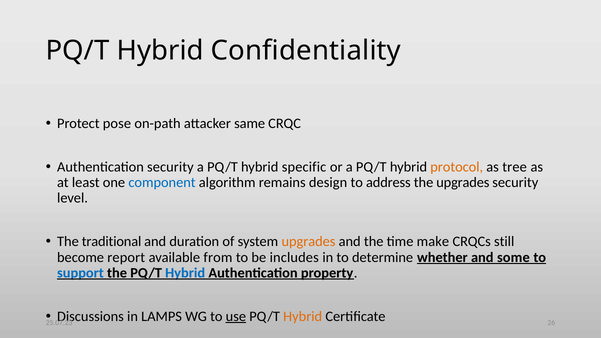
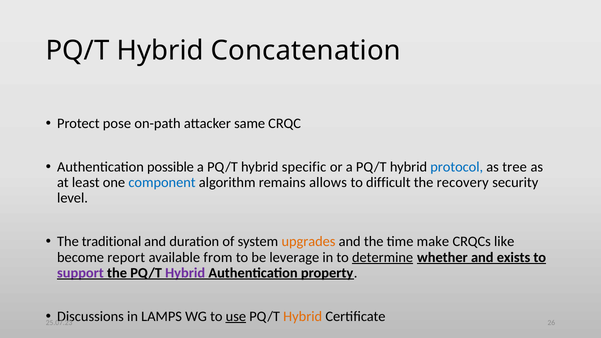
Confidentiality: Confidentiality -> Concatenation (306, 50)
Authentication security: security -> possible (171, 167)
protocol colour: orange -> blue (457, 167)
design: design -> allows (328, 183)
address: address -> difficult (388, 183)
the upgrades: upgrades -> recovery (463, 183)
still: still -> like (504, 242)
includes: includes -> leverage (294, 257)
determine underline: none -> present (383, 257)
some: some -> exists (514, 257)
support colour: blue -> purple (80, 273)
Hybrid colour: blue -> purple (185, 273)
